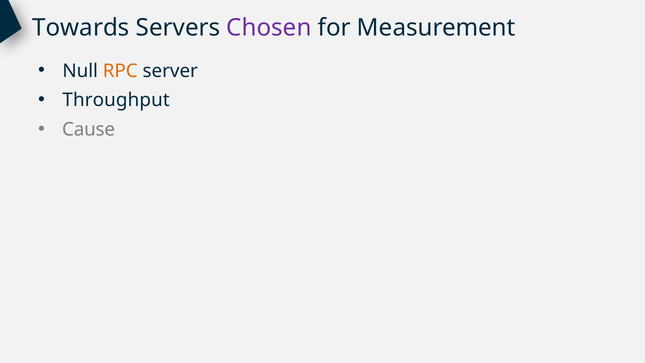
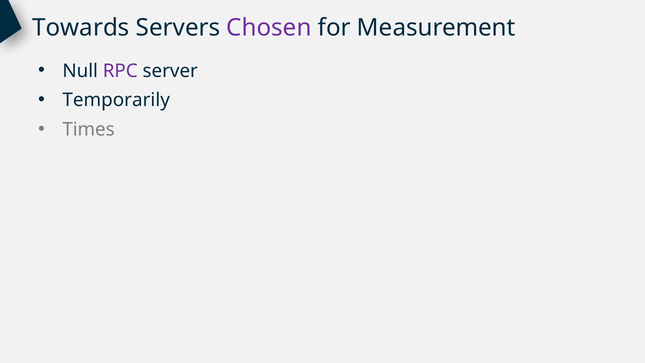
RPC colour: orange -> purple (120, 71)
Throughput: Throughput -> Temporarily (116, 100)
Cause: Cause -> Times (89, 129)
